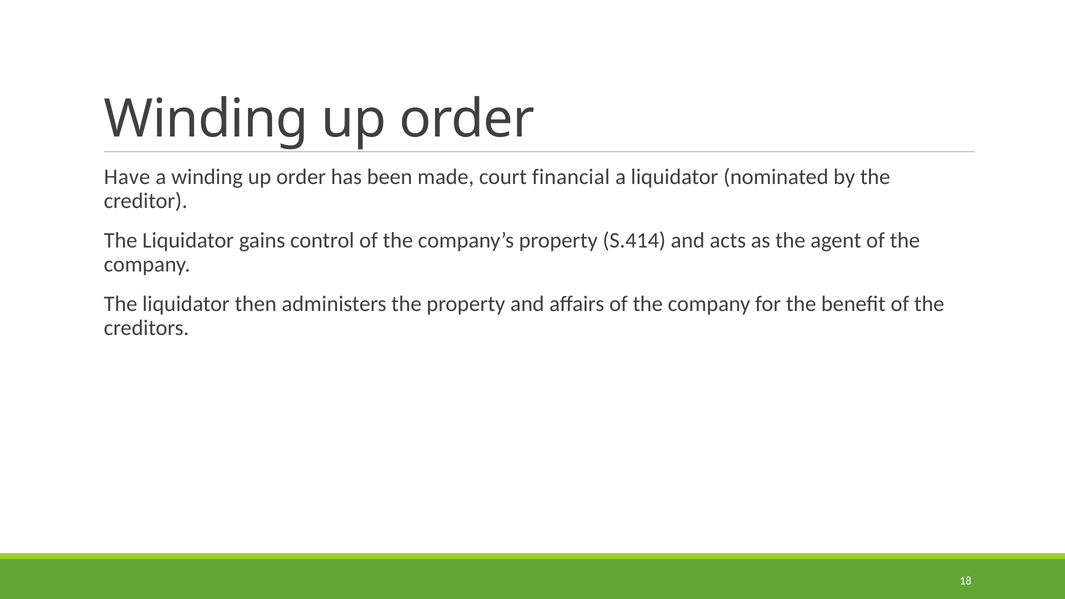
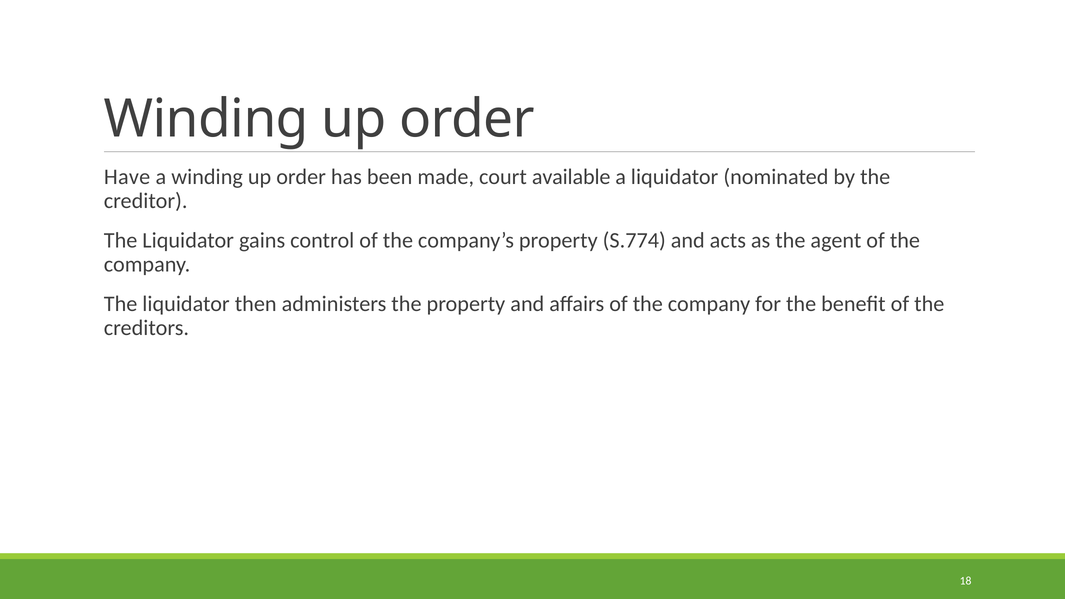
financial: financial -> available (571, 177)
S.414: S.414 -> S.774 (634, 241)
